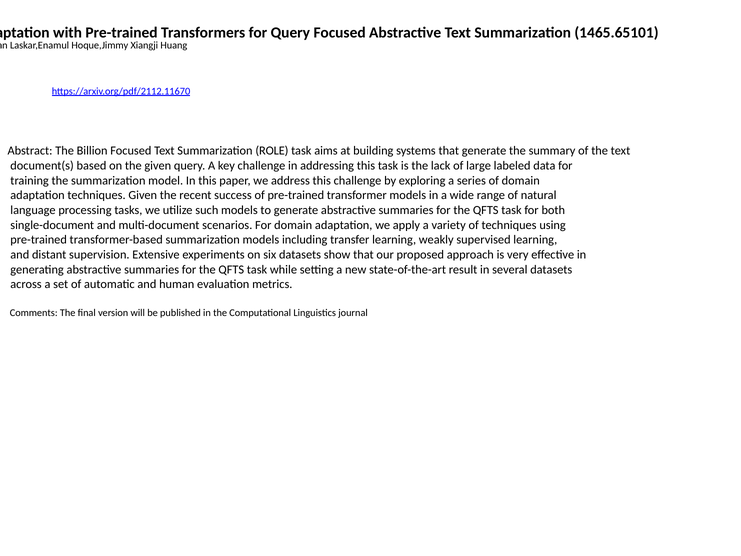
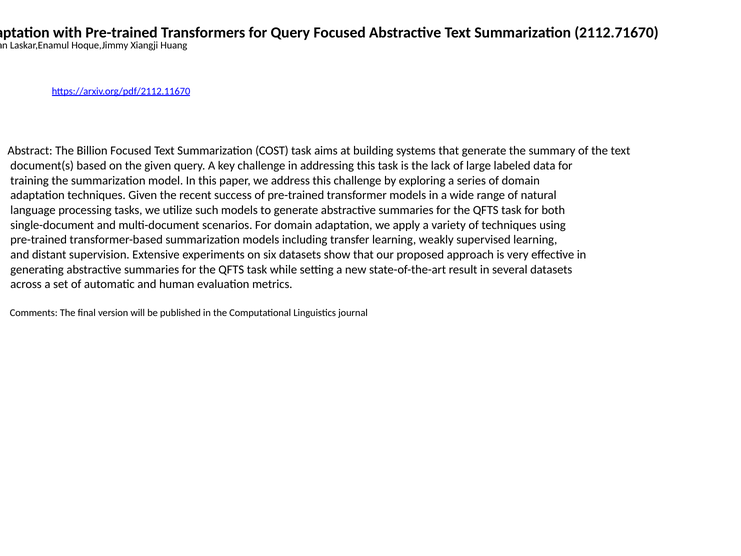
1465.65101: 1465.65101 -> 2112.71670 (616, 33)
ROLE: ROLE -> COST (272, 151)
